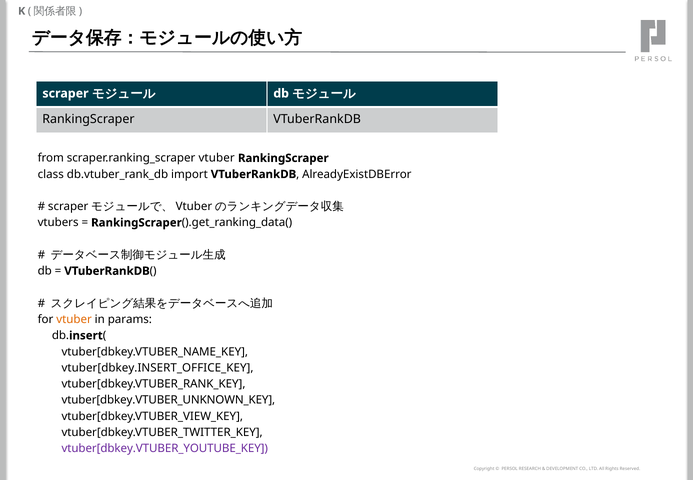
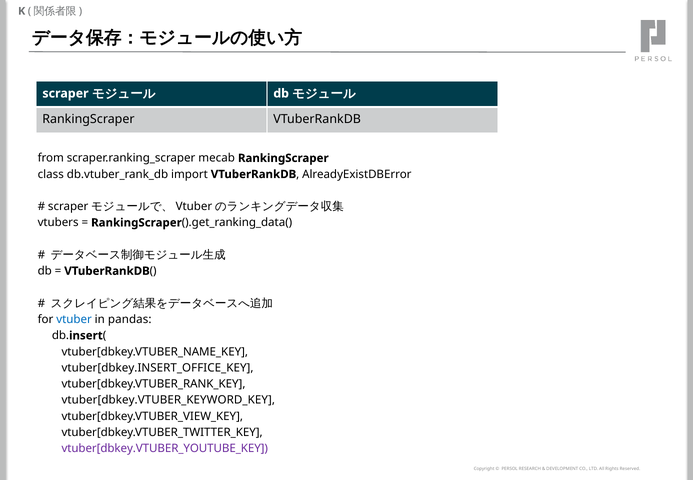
scraper.ranking_scraper vtuber: vtuber -> mecab (217, 158)
vtuber colour: orange -> blue (74, 319)
params: params -> pandas (130, 319)
vtuber[dbkey.VTUBER_UNKNOWN_KEY: vtuber[dbkey.VTUBER_UNKNOWN_KEY -> vtuber[dbkey.VTUBER_KEYWORD_KEY (168, 400)
